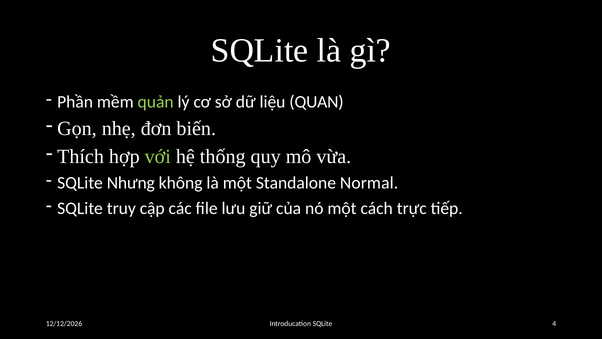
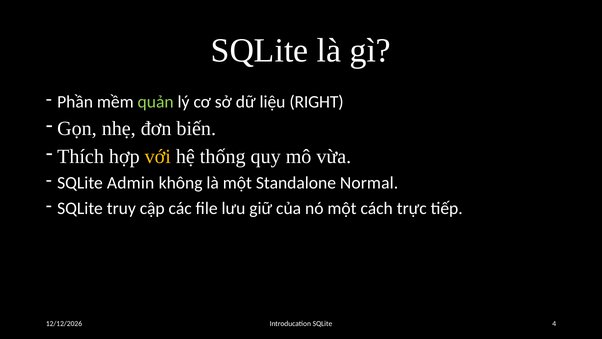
QUAN: QUAN -> RIGHT (317, 102)
với colour: light green -> yellow (158, 156)
Nhưng: Nhưng -> Admin (131, 183)
